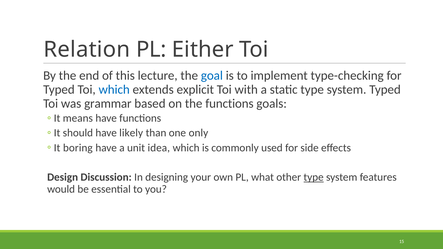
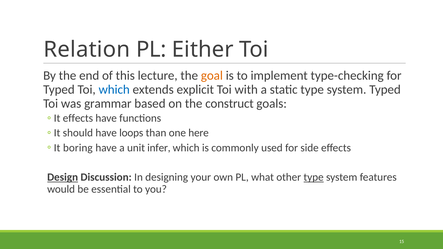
goal colour: blue -> orange (212, 76)
the functions: functions -> construct (229, 104)
means: means -> effects (78, 118)
likely: likely -> loops (131, 133)
only: only -> here (199, 133)
idea: idea -> infer (159, 148)
Design underline: none -> present (63, 177)
